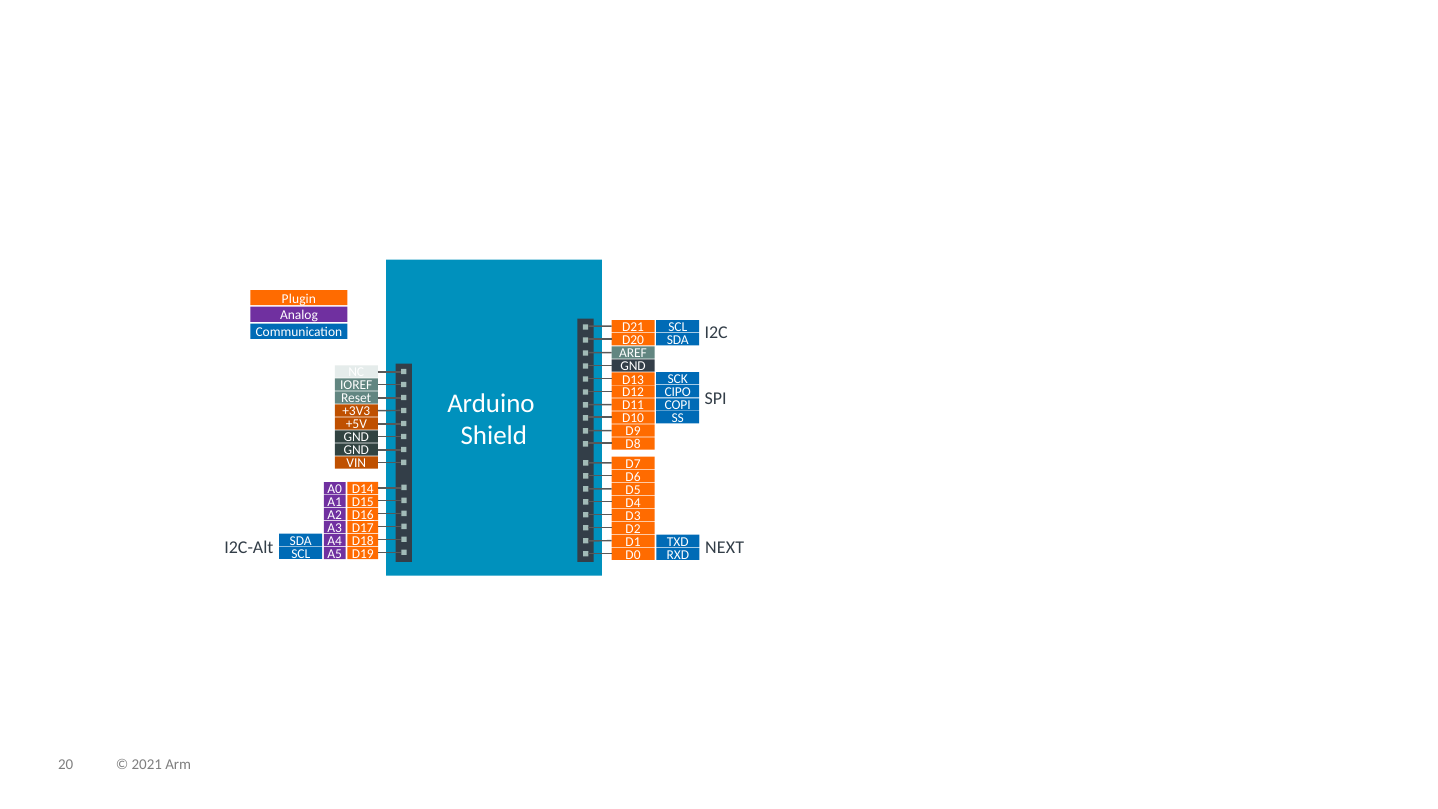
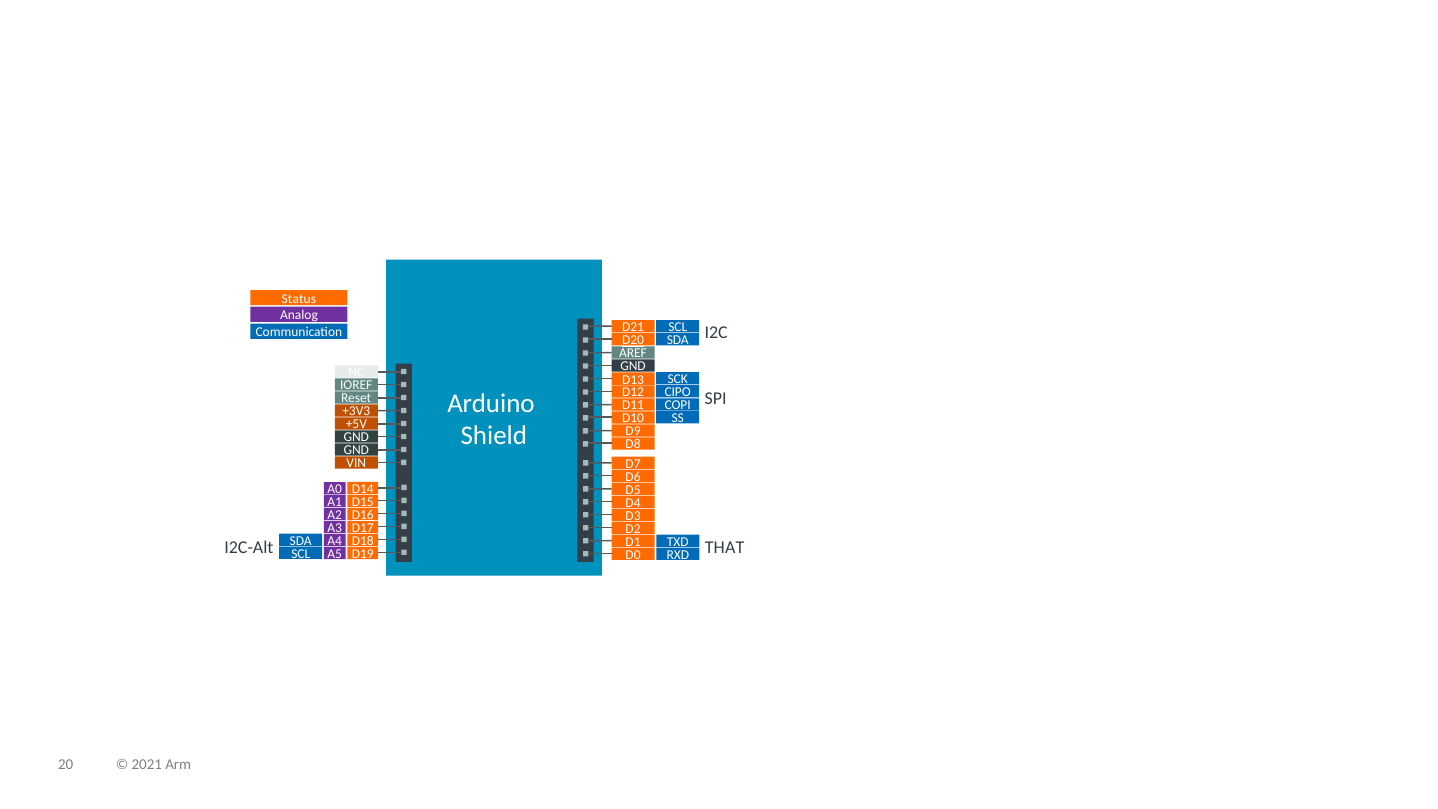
Plugin: Plugin -> Status (299, 298)
D20 underline: none -> present (633, 340)
NEXT: NEXT -> THAT (725, 547)
